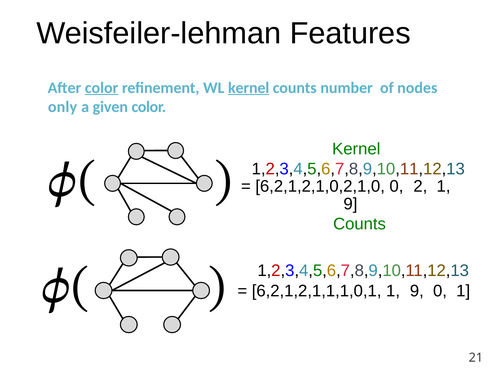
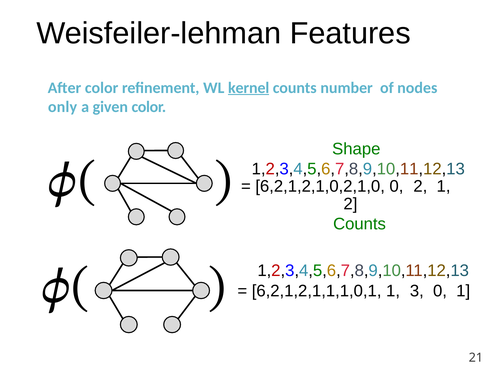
color underline: present -> none (102, 88)
Kernel: Kernel -> Shape (356, 149)
9: 9 -> 2 (350, 204)
6,2,1,2,1,1,1,0,1 1 9: 9 -> 3 (417, 291)
